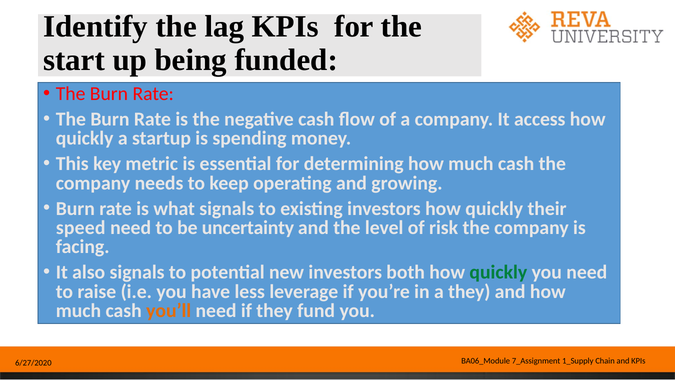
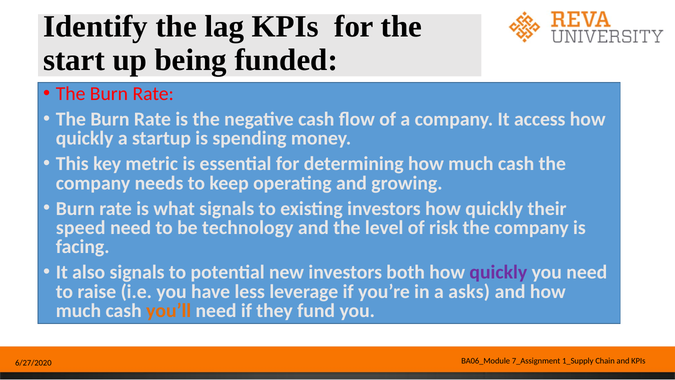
uncertainty: uncertainty -> technology (248, 228)
quickly colour: green -> purple (498, 272)
a they: they -> asks (469, 291)
